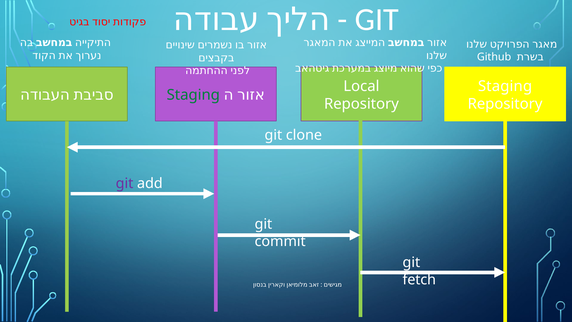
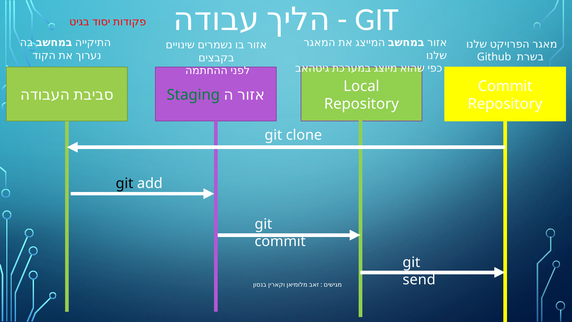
Staging: Staging -> Commit (505, 86)
git colour: purple -> black (125, 183)
fetch: fetch -> send (419, 279)
